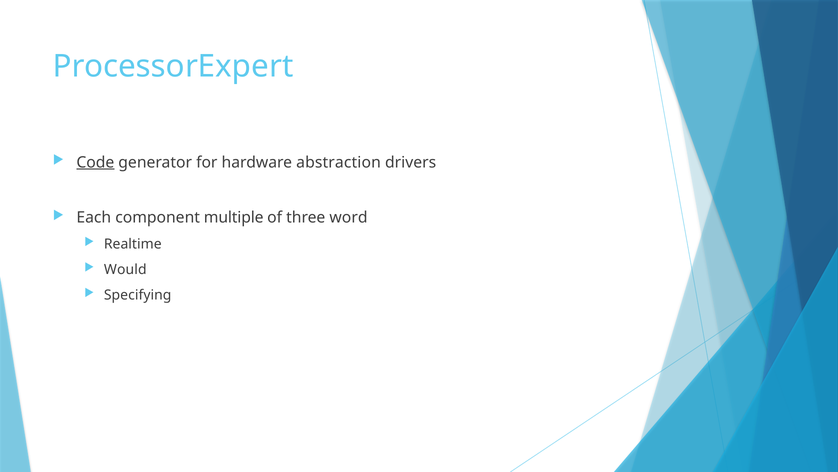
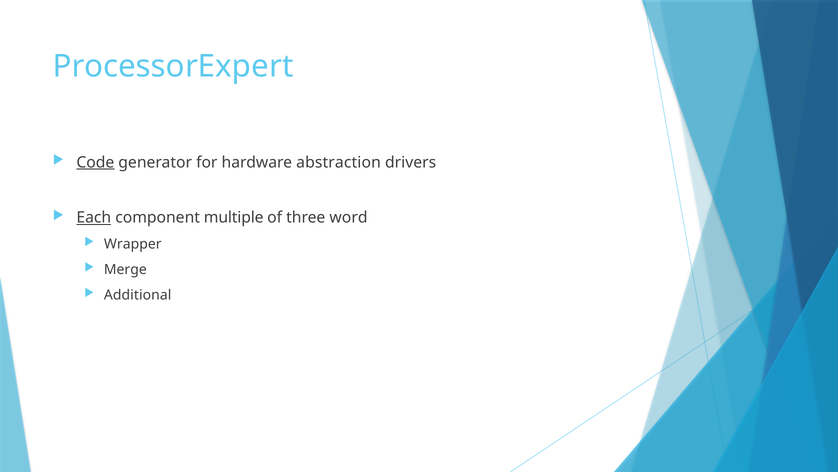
Each underline: none -> present (94, 217)
Realtime: Realtime -> Wrapper (133, 244)
Would: Would -> Merge (125, 269)
Specifying: Specifying -> Additional (138, 295)
